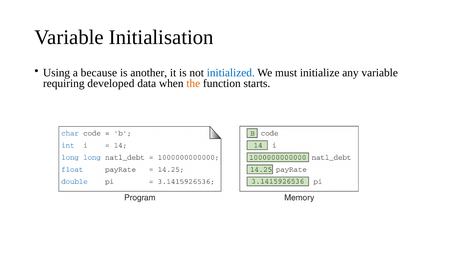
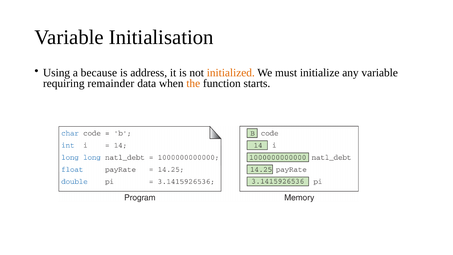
another: another -> address (149, 73)
initialized colour: blue -> orange (231, 73)
developed: developed -> remainder (111, 84)
